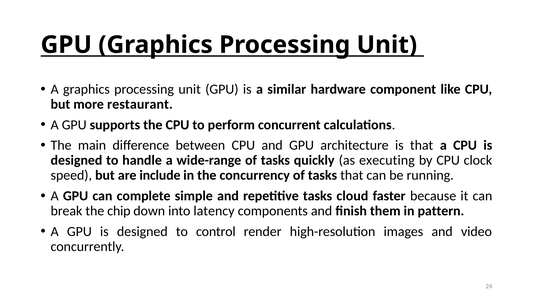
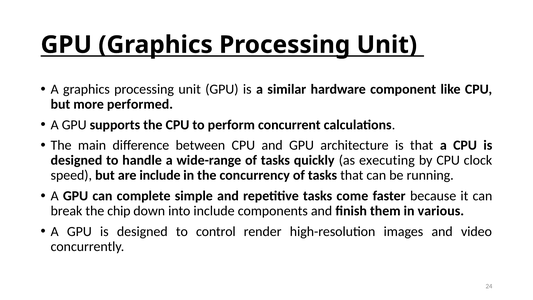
restaurant: restaurant -> performed (140, 104)
cloud: cloud -> come (352, 196)
into latency: latency -> include (214, 211)
pattern: pattern -> various (441, 211)
